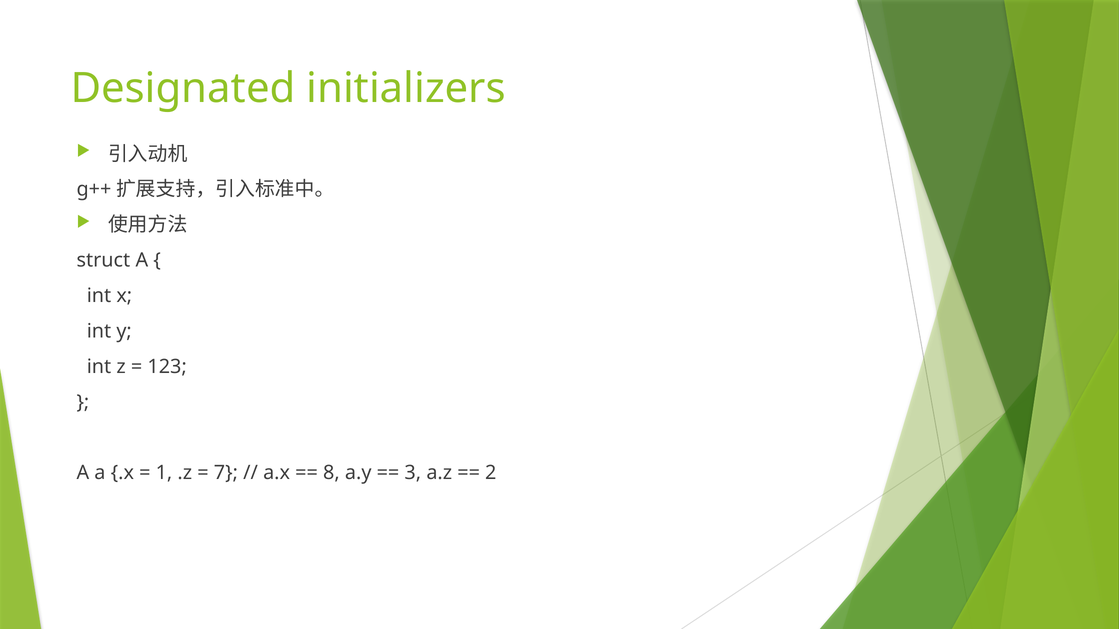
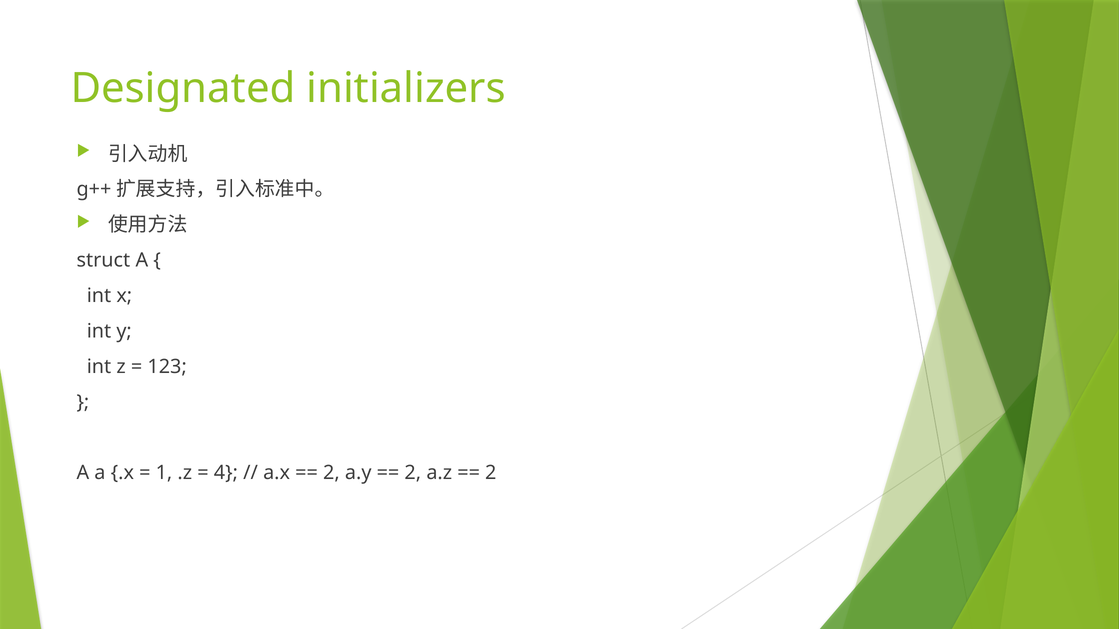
7: 7 -> 4 (226, 473)
8: 8 -> 2 (331, 473)
3: 3 -> 2 (413, 473)
